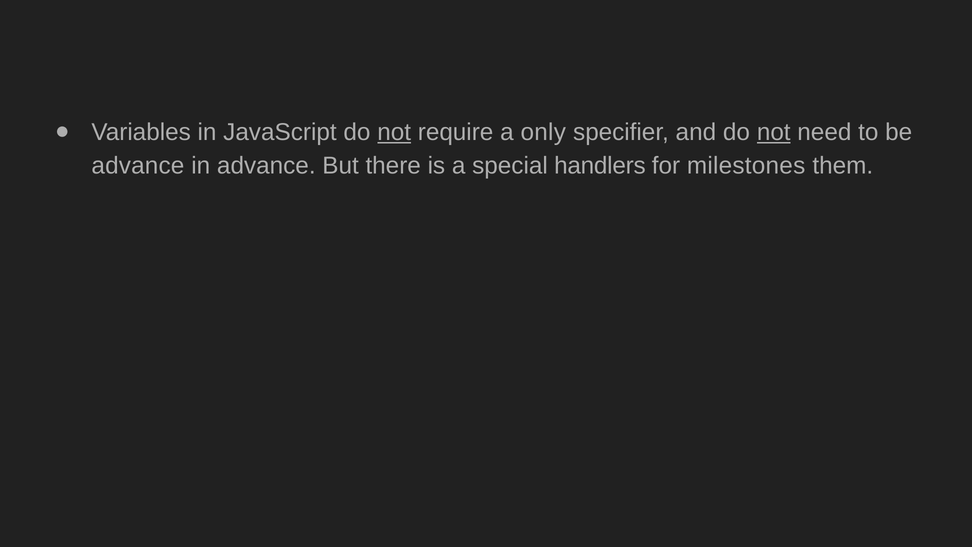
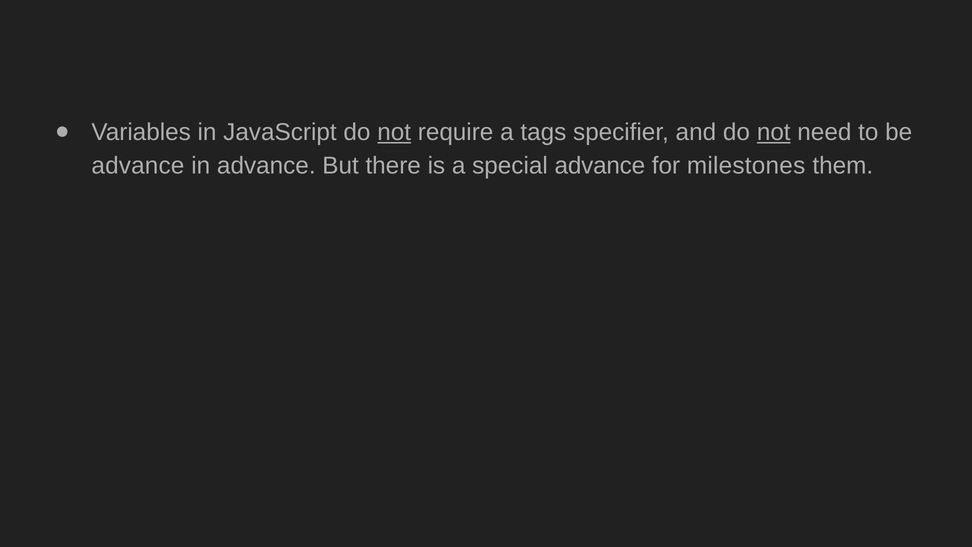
only: only -> tags (543, 132)
special handlers: handlers -> advance (600, 166)
